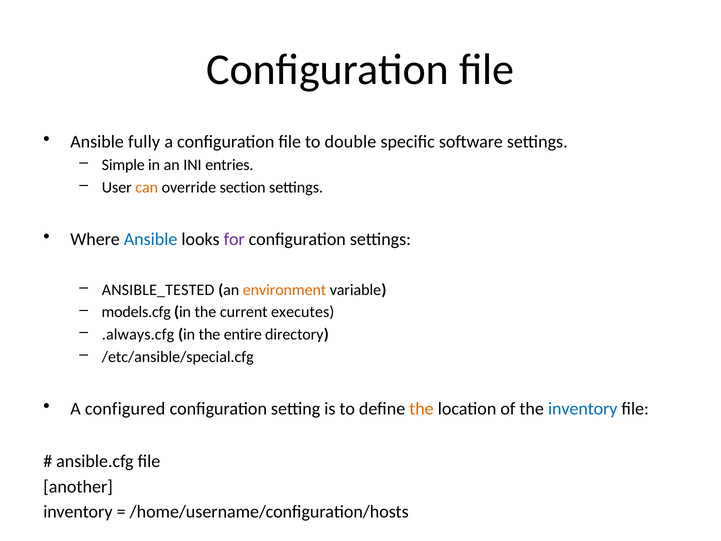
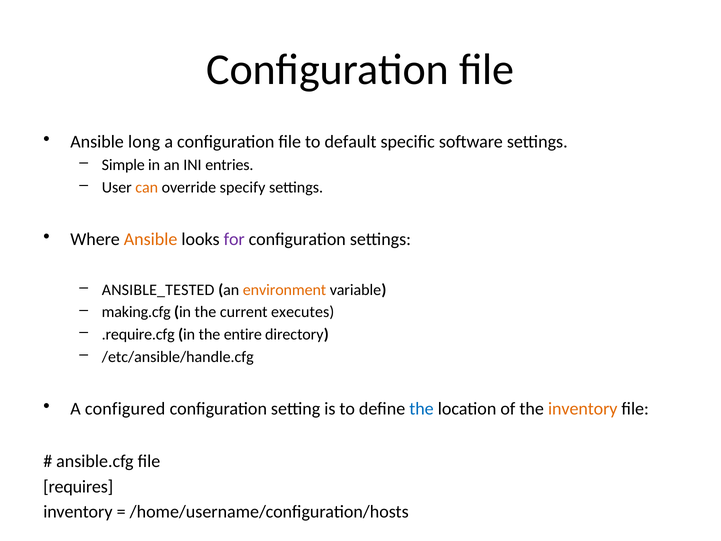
fully: fully -> long (144, 142)
double: double -> default (351, 142)
section: section -> specify (243, 187)
Ansible colour: blue -> orange (151, 239)
models.cfg: models.cfg -> making.cfg (136, 312)
.always.cfg: .always.cfg -> .require.cfg (138, 334)
/etc/ansible/special.cfg: /etc/ansible/special.cfg -> /etc/ansible/handle.cfg (178, 357)
the colour: orange -> blue (421, 409)
inventory colour: blue -> orange (583, 409)
another: another -> requires (78, 486)
